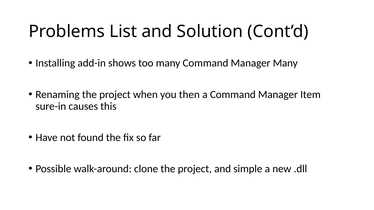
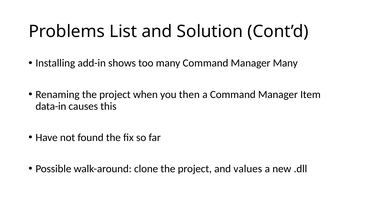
sure-in: sure-in -> data-in (51, 106)
simple: simple -> values (248, 169)
